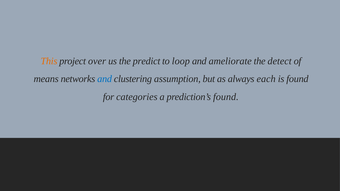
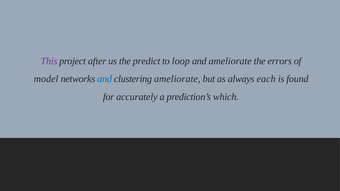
This colour: orange -> purple (49, 61)
over: over -> after (97, 61)
detect: detect -> errors (280, 61)
means: means -> model (46, 79)
clustering assumption: assumption -> ameliorate (177, 79)
categories: categories -> accurately (137, 97)
prediction’s found: found -> which (226, 97)
